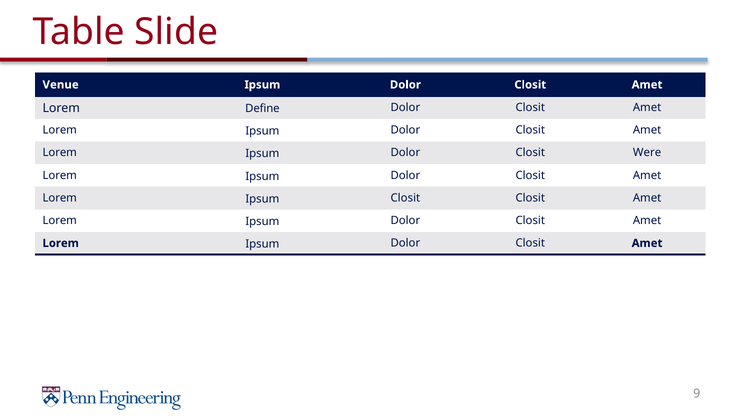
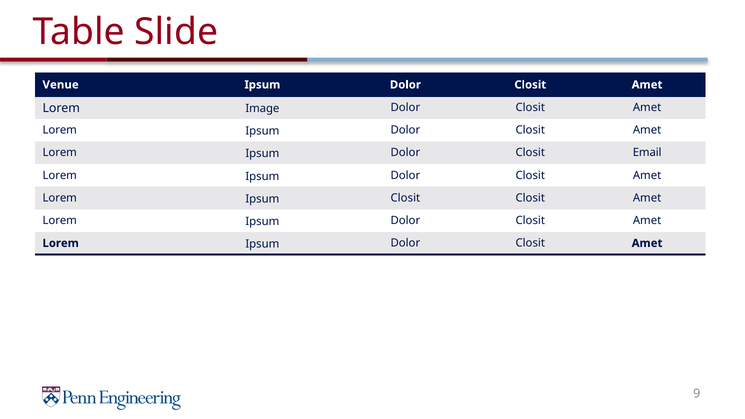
Define: Define -> Image (262, 108)
Were: Were -> Email (647, 153)
